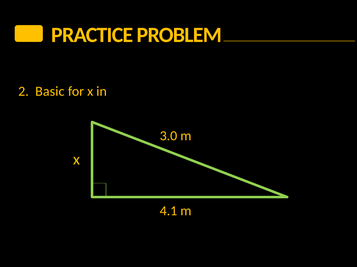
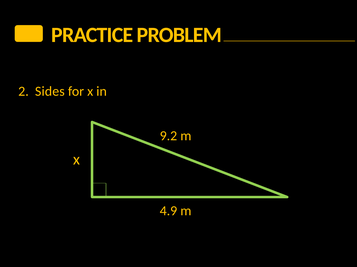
Basic: Basic -> Sides (50, 92)
3.0: 3.0 -> 9.2 (168, 136)
4.1: 4.1 -> 4.9 (168, 211)
